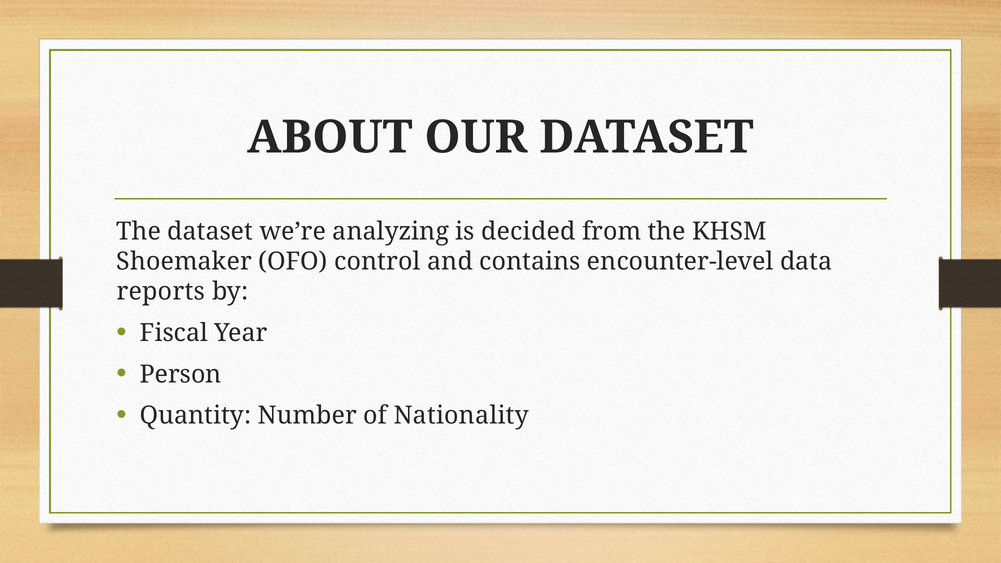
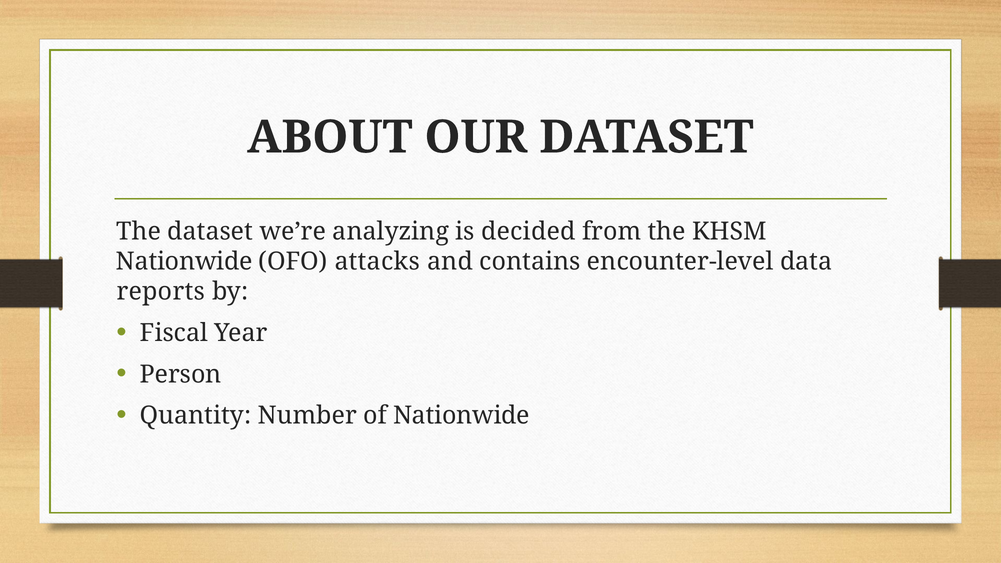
Shoemaker: Shoemaker -> Nationwide (184, 262)
control: control -> attacks (377, 262)
of Nationality: Nationality -> Nationwide (461, 416)
